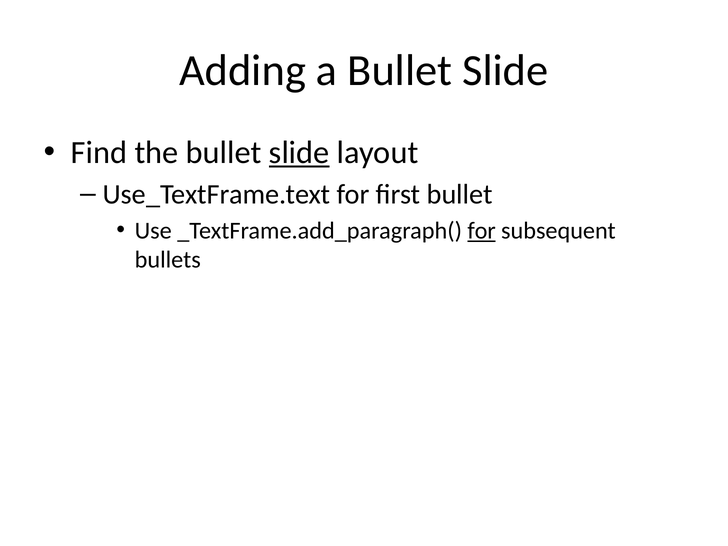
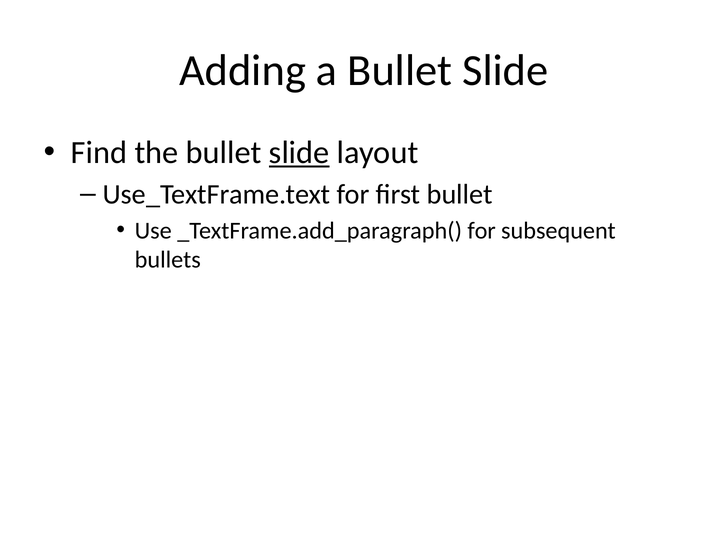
for underline: present -> none (482, 231)
